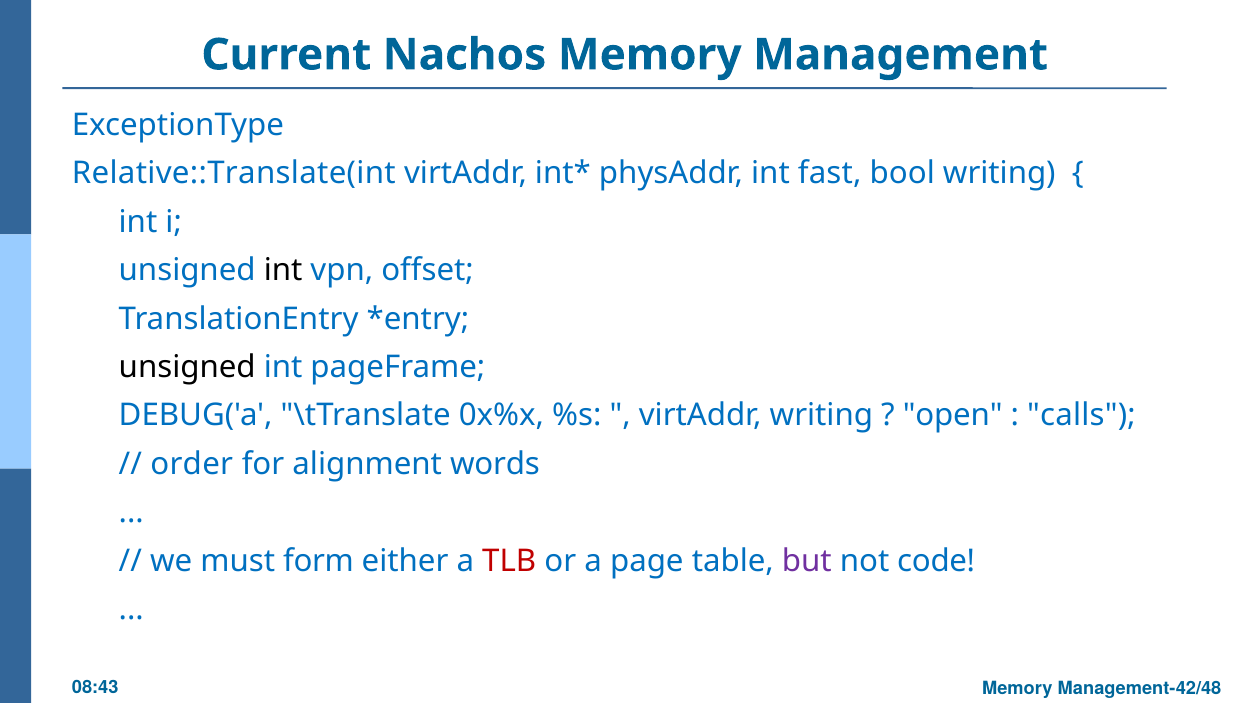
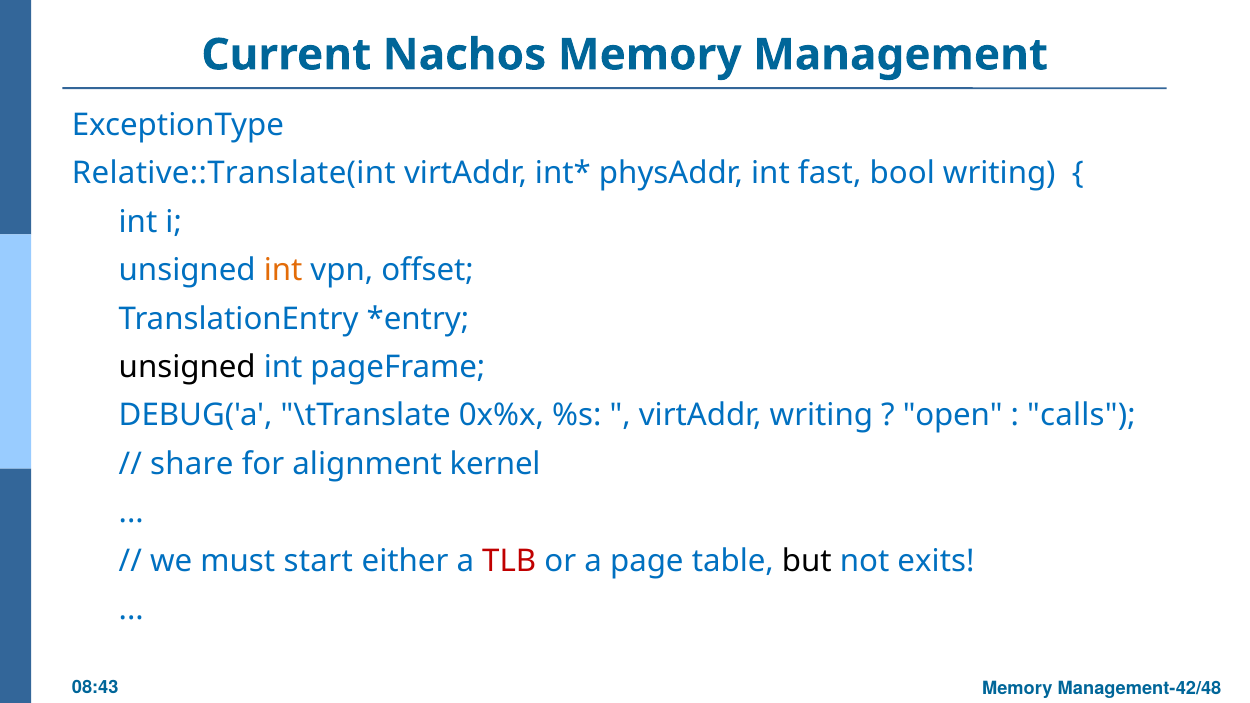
int colour: black -> orange (283, 270)
order: order -> share (192, 464)
words: words -> kernel (495, 464)
form: form -> start (318, 561)
but colour: purple -> black (807, 561)
code: code -> exits (936, 561)
